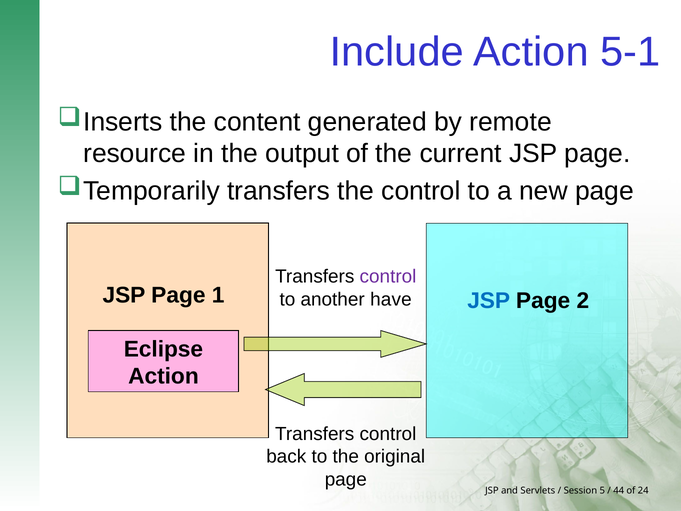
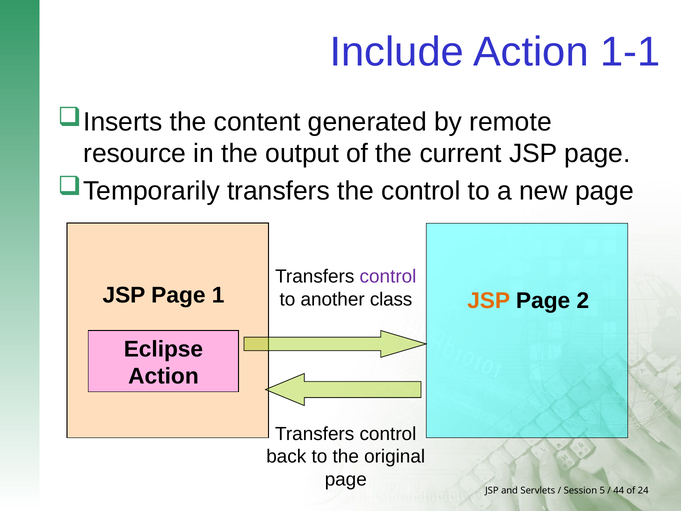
5-1: 5-1 -> 1-1 (630, 52)
JSP colour: blue -> orange (489, 301)
have: have -> class (391, 299)
